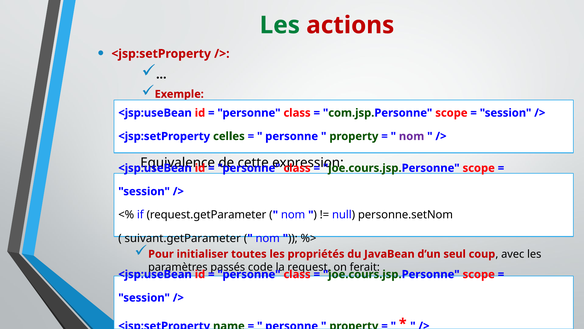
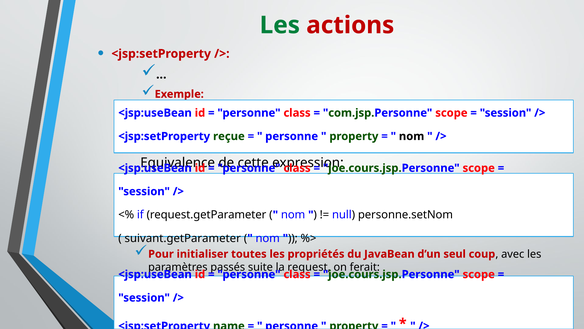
celles: celles -> reçue (229, 136)
nom colour: purple -> black (412, 136)
code: code -> suite (260, 267)
